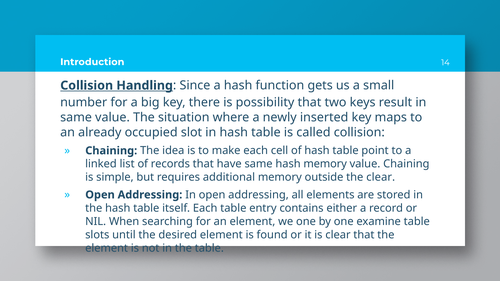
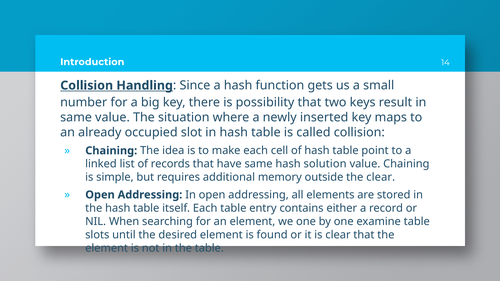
hash memory: memory -> solution (325, 164)
